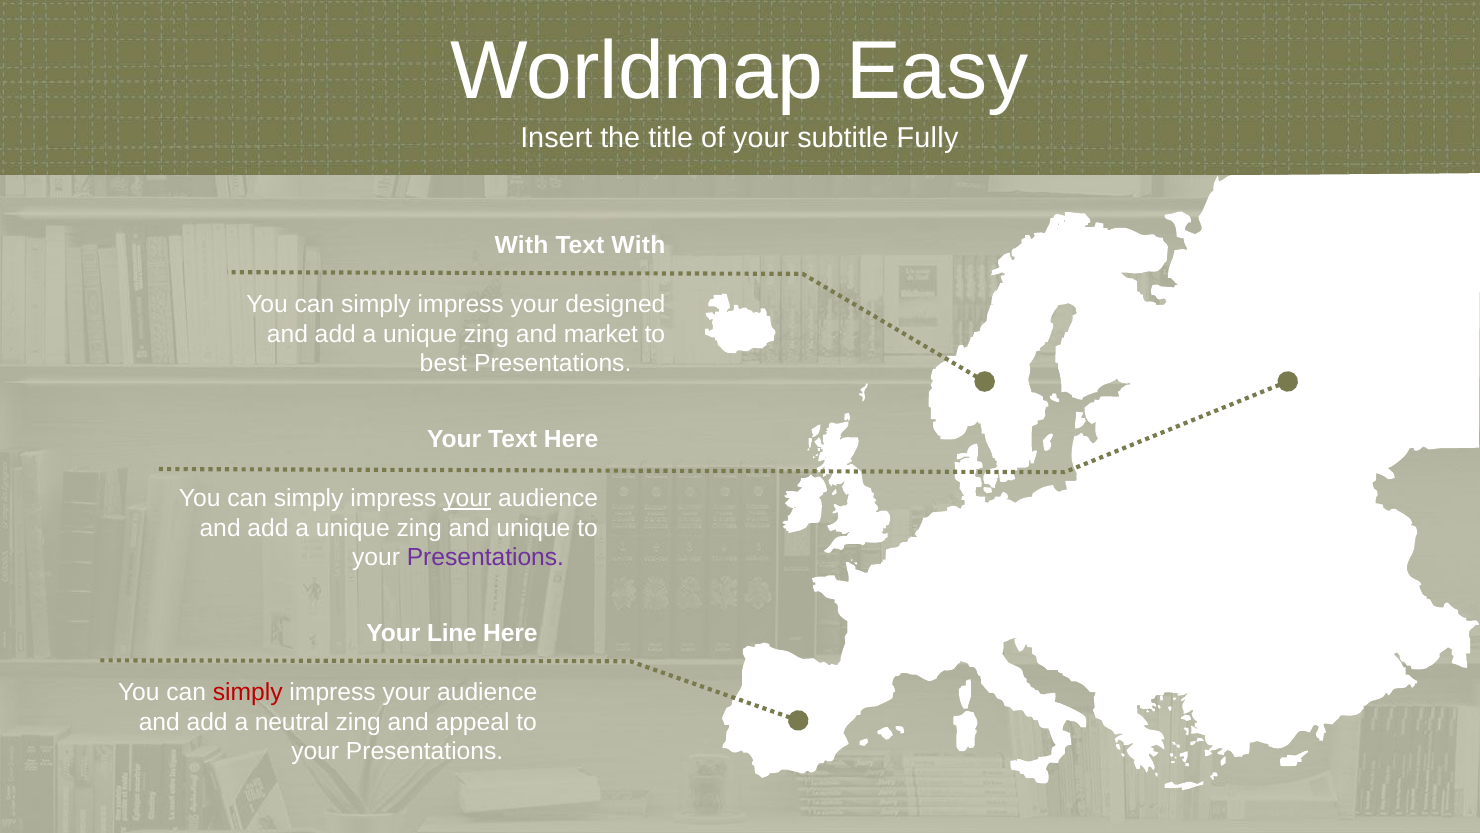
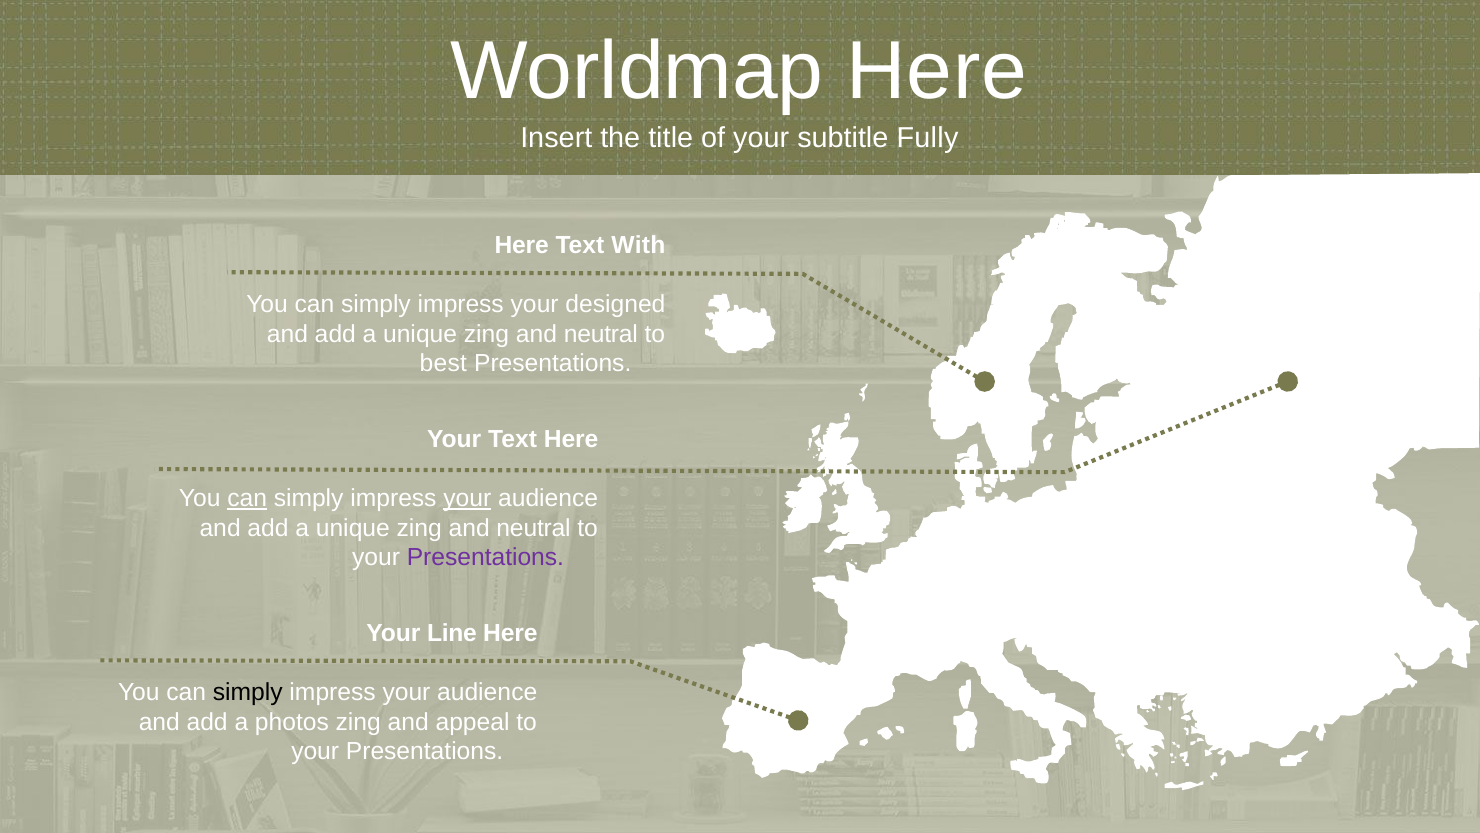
Worldmap Easy: Easy -> Here (937, 72)
With: With -> Here (522, 245)
market: market -> neutral (601, 334)
can underline: none -> present (247, 498)
unique: unique -> neutral (534, 528)
simply colour: red -> black (248, 692)
neutral: neutral -> photos (292, 722)
